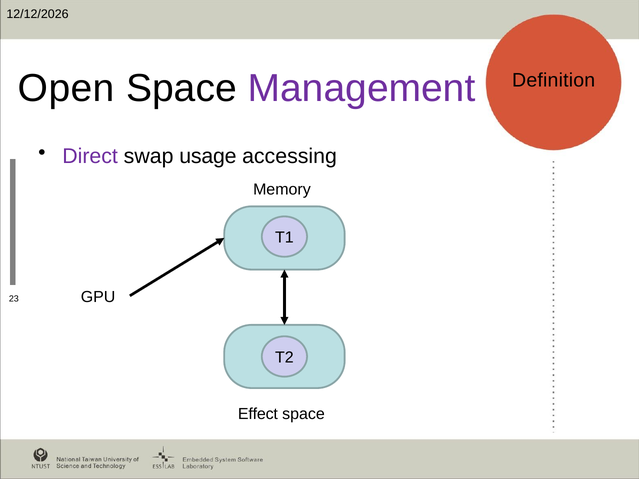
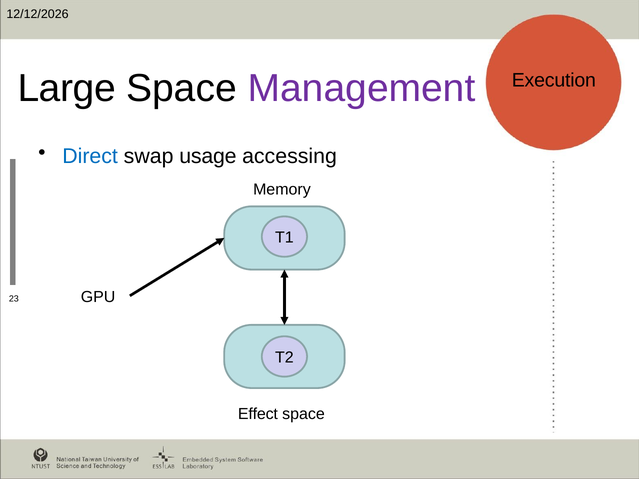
Open: Open -> Large (67, 89)
Definition: Definition -> Execution (554, 80)
Direct colour: purple -> blue (90, 156)
